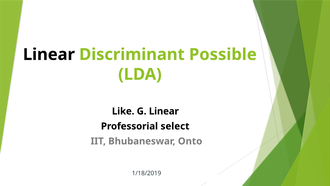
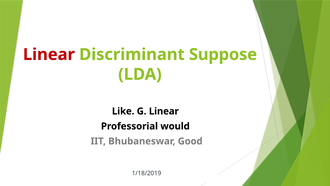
Linear colour: black -> red (49, 54)
Possible: Possible -> Suppose (223, 54)
select: select -> would (175, 126)
Onto: Onto -> Good (190, 141)
